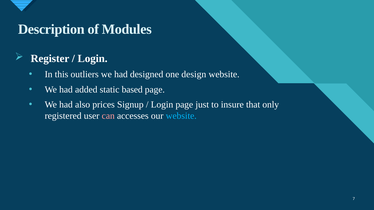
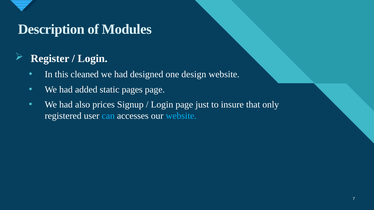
outliers: outliers -> cleaned (85, 75)
based: based -> pages (132, 90)
can colour: pink -> light blue (108, 116)
